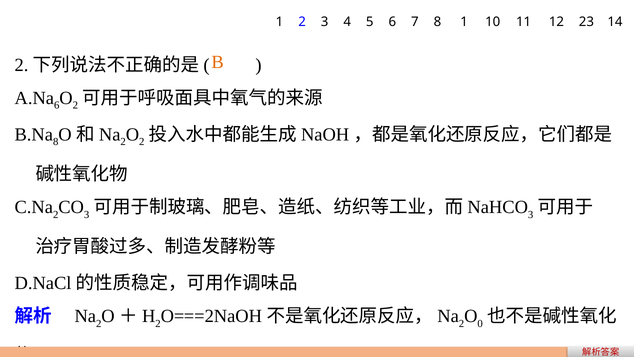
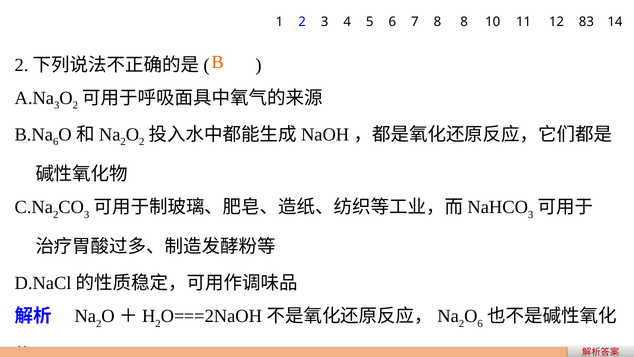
8 1: 1 -> 8 (464, 22)
23: 23 -> 83 (586, 22)
6: 6 -> 3 (57, 105)
8: 8 -> 6 (56, 142)
0: 0 -> 6 (480, 323)
